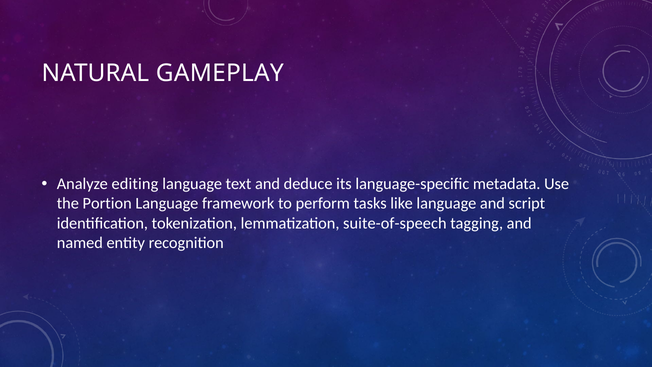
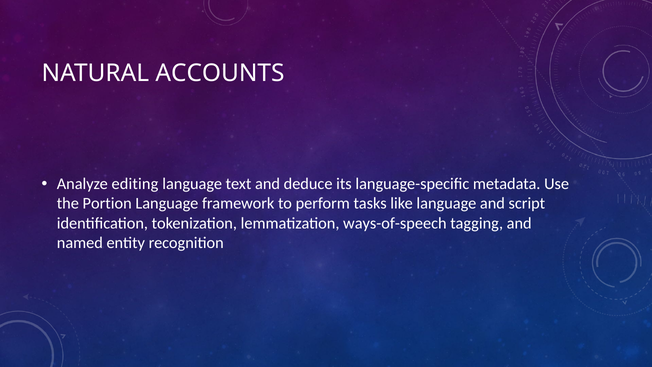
GAMEPLAY: GAMEPLAY -> ACCOUNTS (220, 73)
suite-of-speech: suite-of-speech -> ways-of-speech (395, 223)
